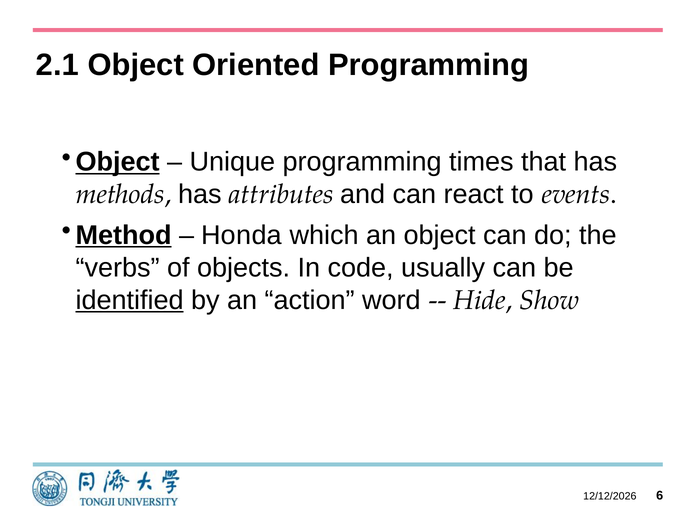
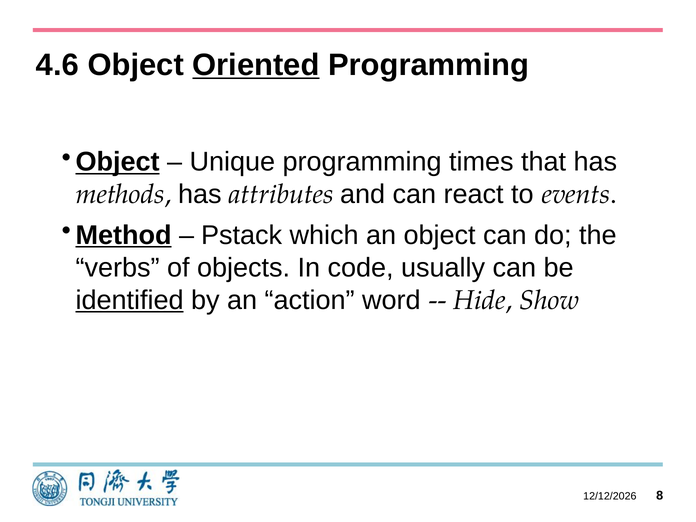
2.1: 2.1 -> 4.6 (57, 65)
Oriented underline: none -> present (256, 65)
Honda: Honda -> Pstack (242, 235)
6: 6 -> 8 (660, 496)
